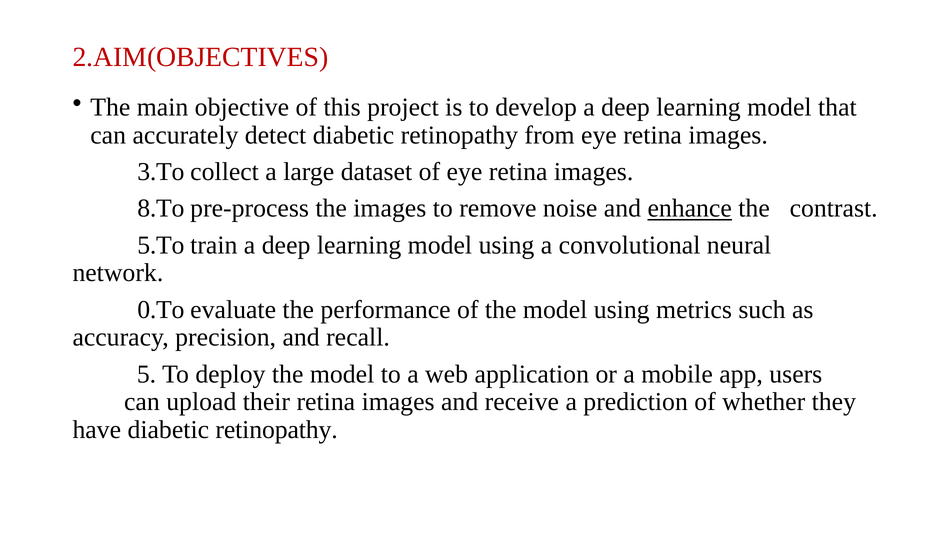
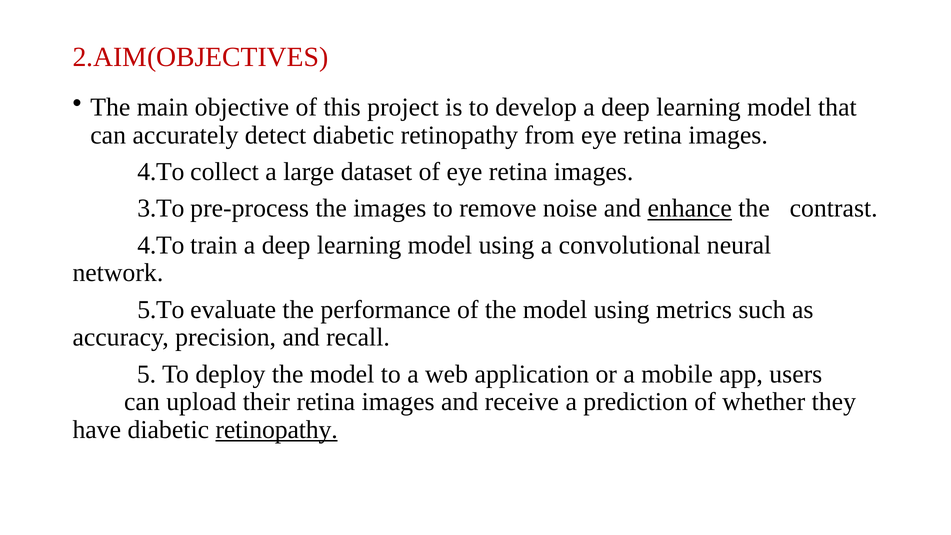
3.To: 3.To -> 4.To (161, 172)
8.To: 8.To -> 3.To (161, 208)
5.To: 5.To -> 4.To (161, 245)
0.To: 0.To -> 5.To (161, 310)
retinopathy underline: none -> present (277, 430)
